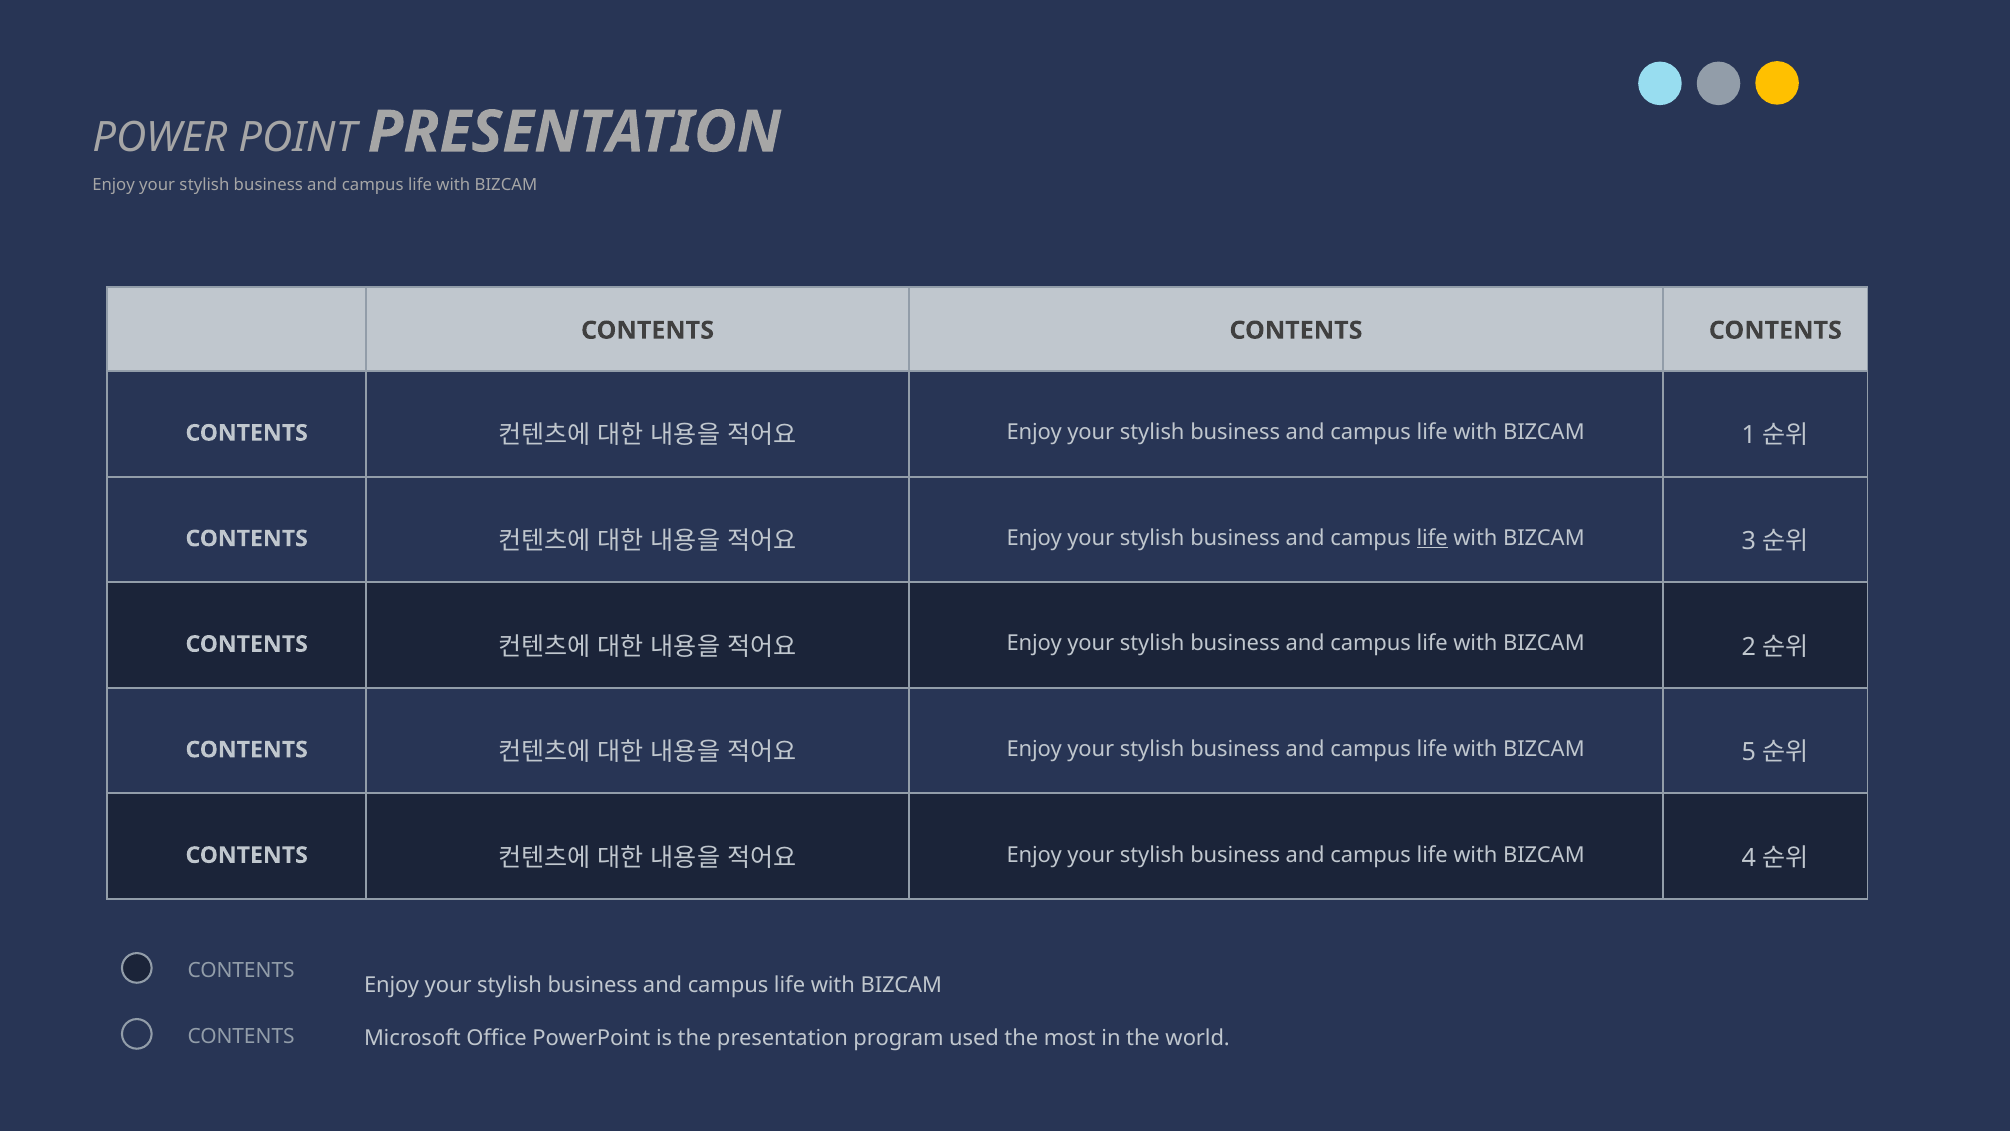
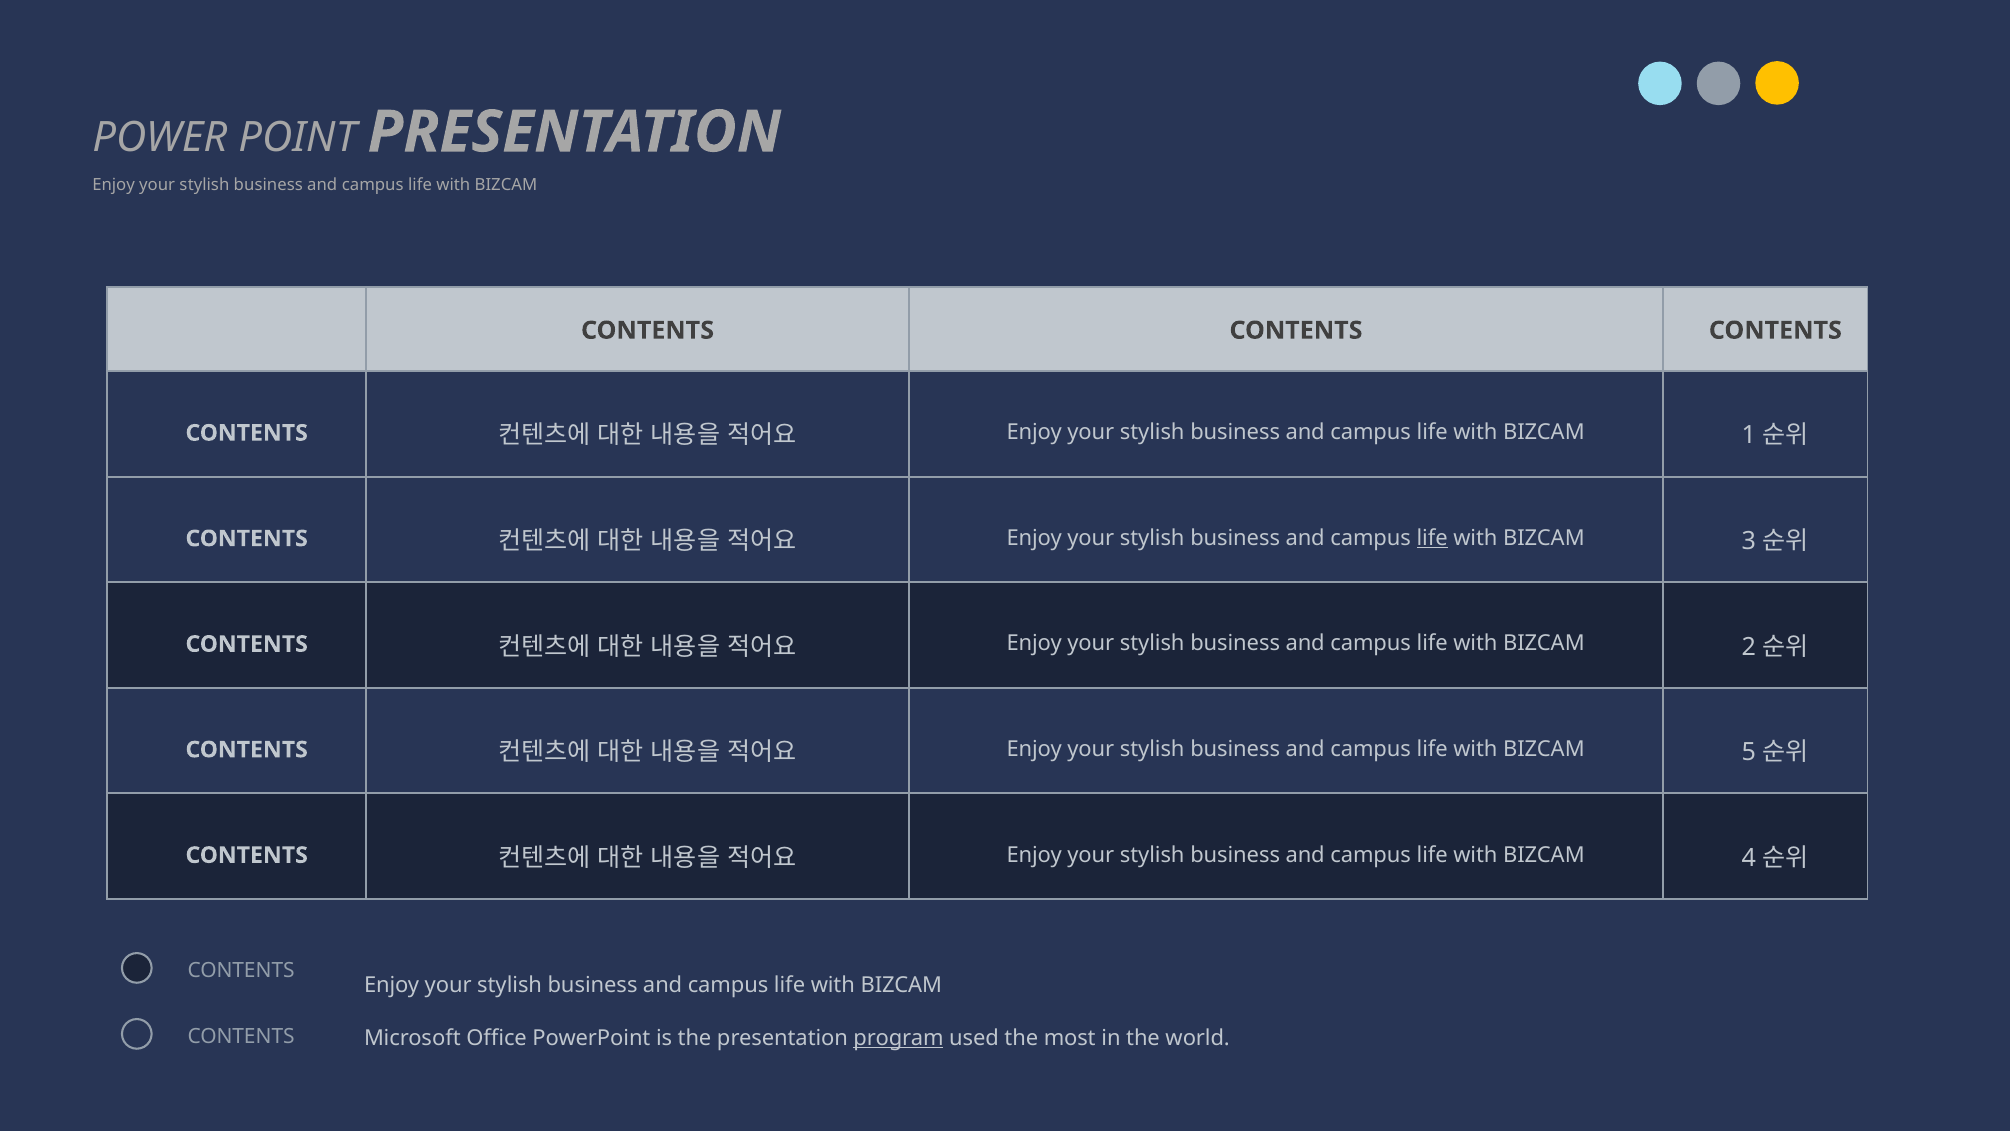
program underline: none -> present (899, 1038)
